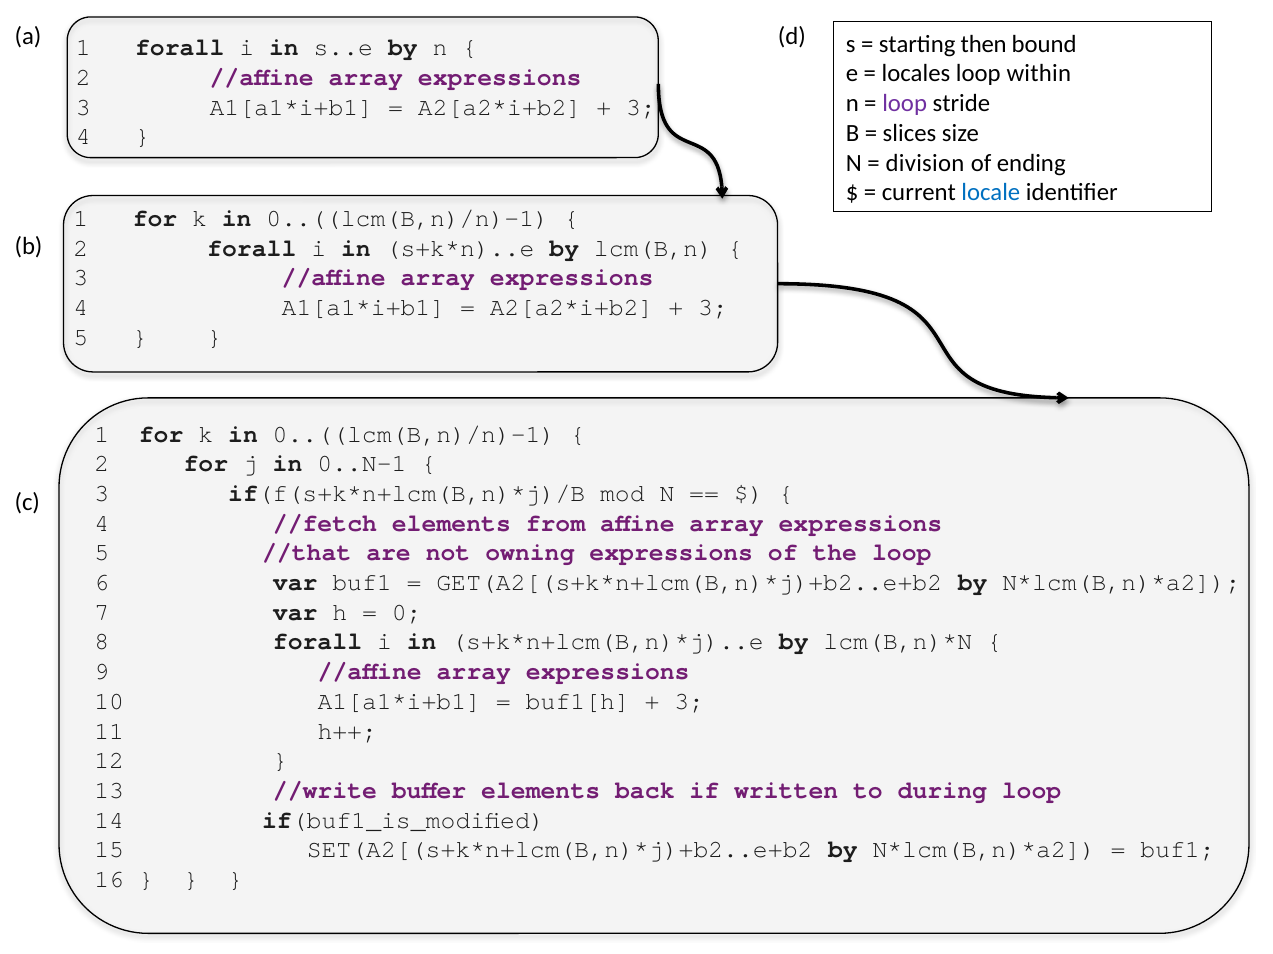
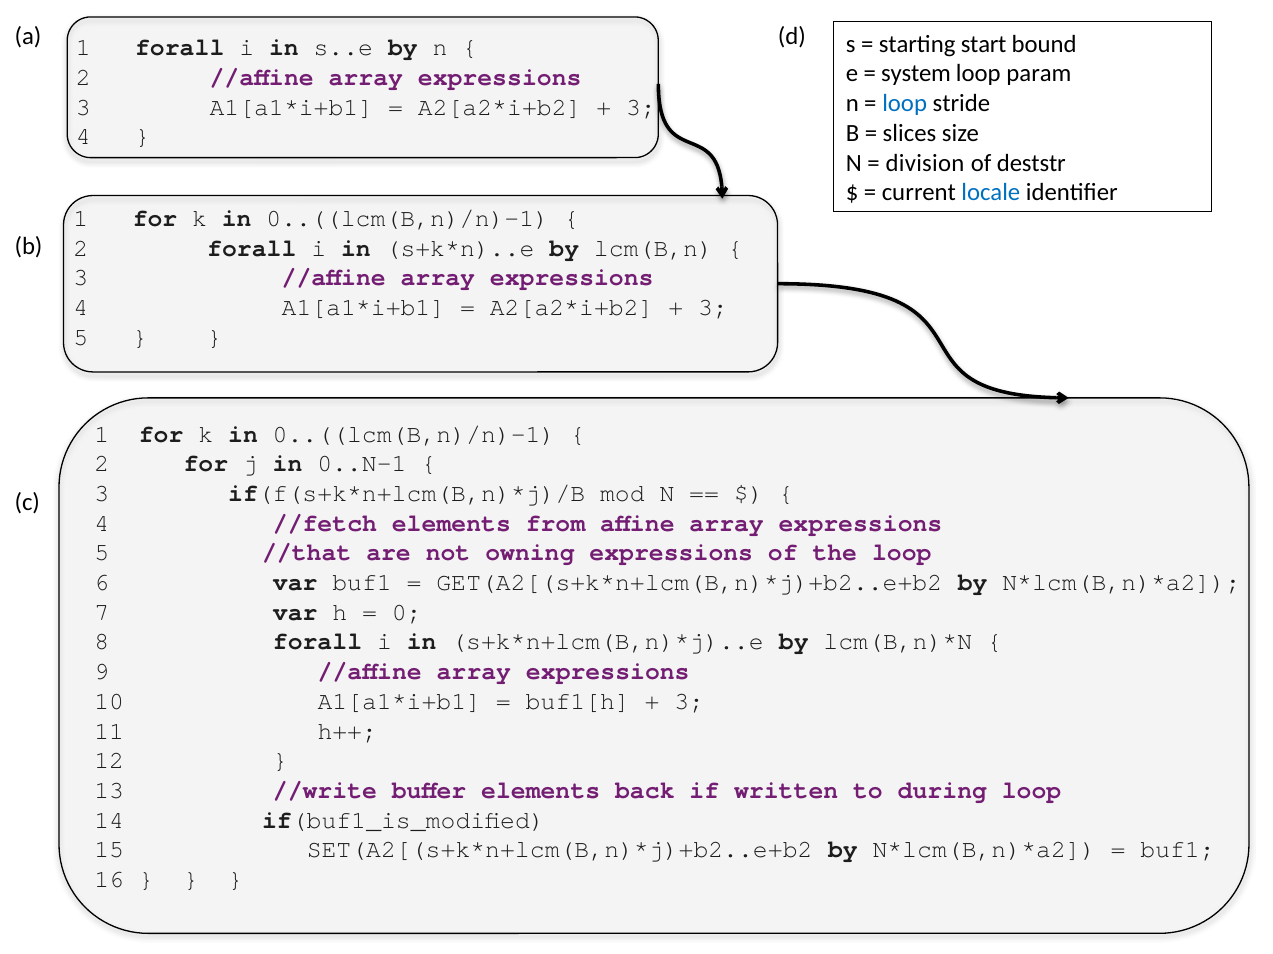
then: then -> start (984, 44)
locales: locales -> system (916, 74)
within: within -> param (1039, 74)
loop colour: purple -> blue (905, 104)
ending: ending -> deststr (1031, 163)
